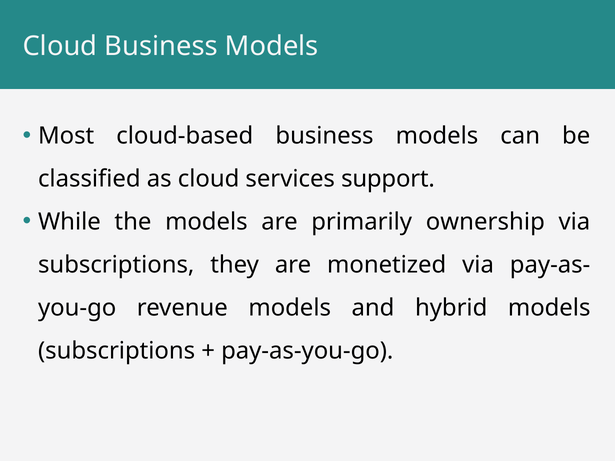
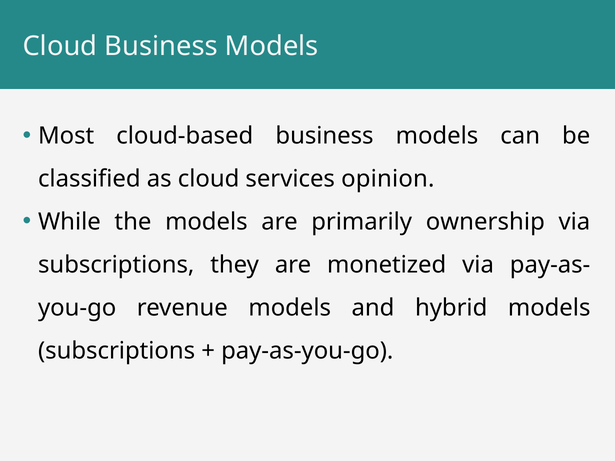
support: support -> opinion (388, 179)
